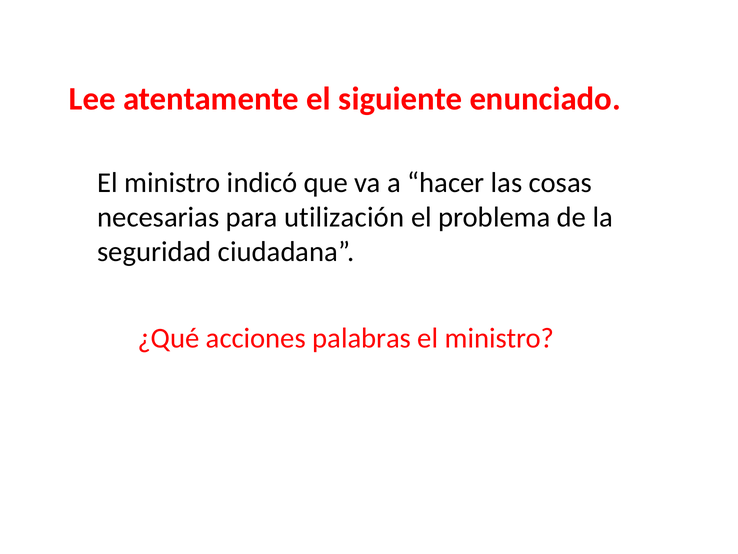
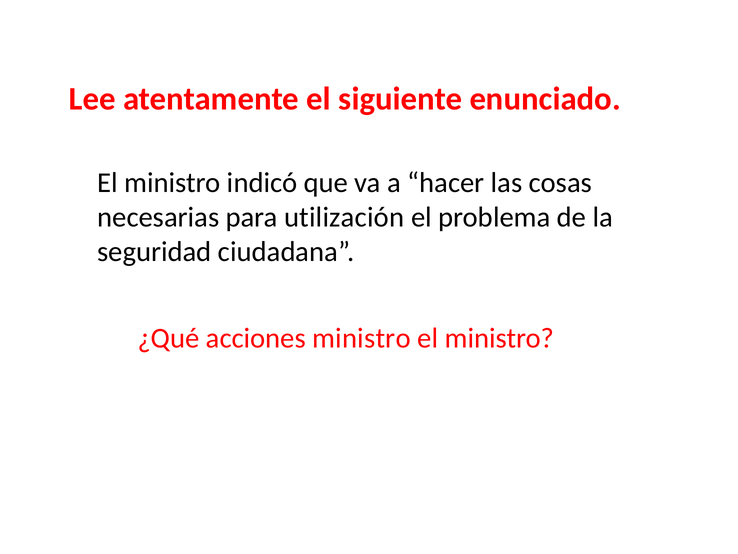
acciones palabras: palabras -> ministro (362, 338)
